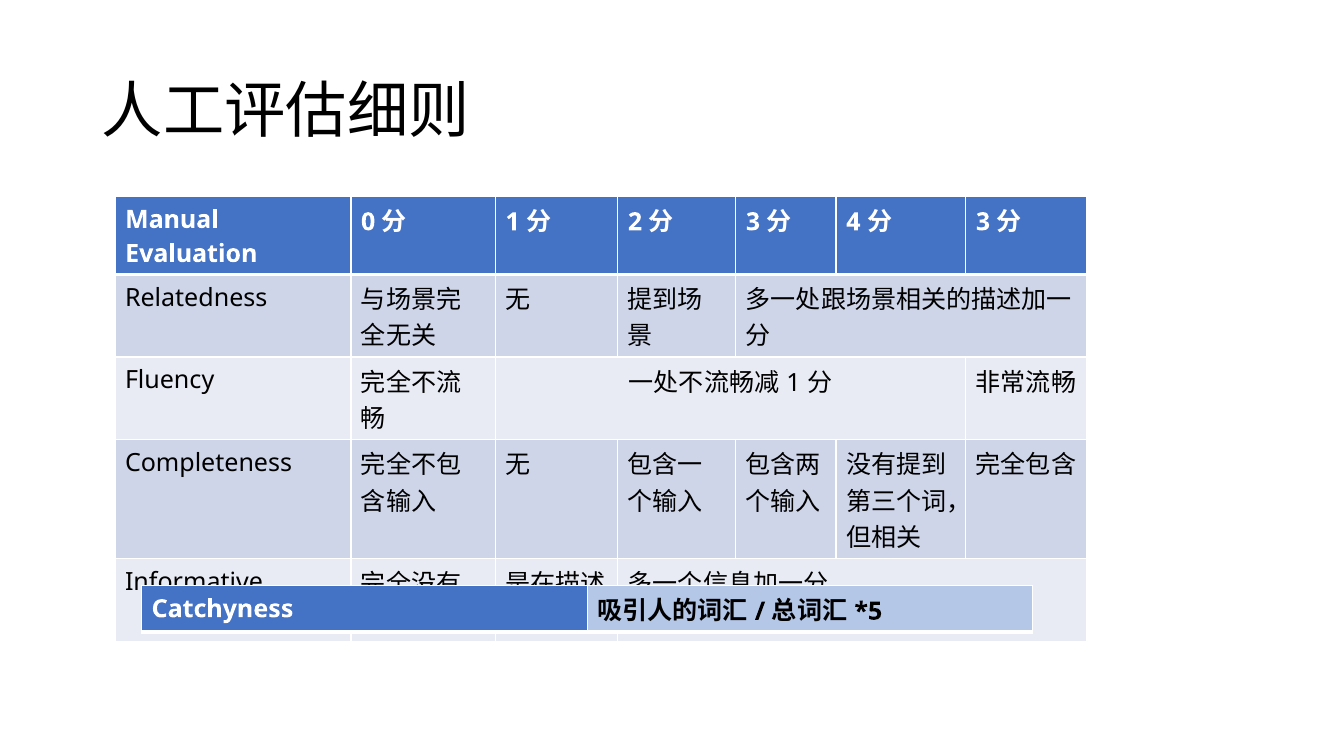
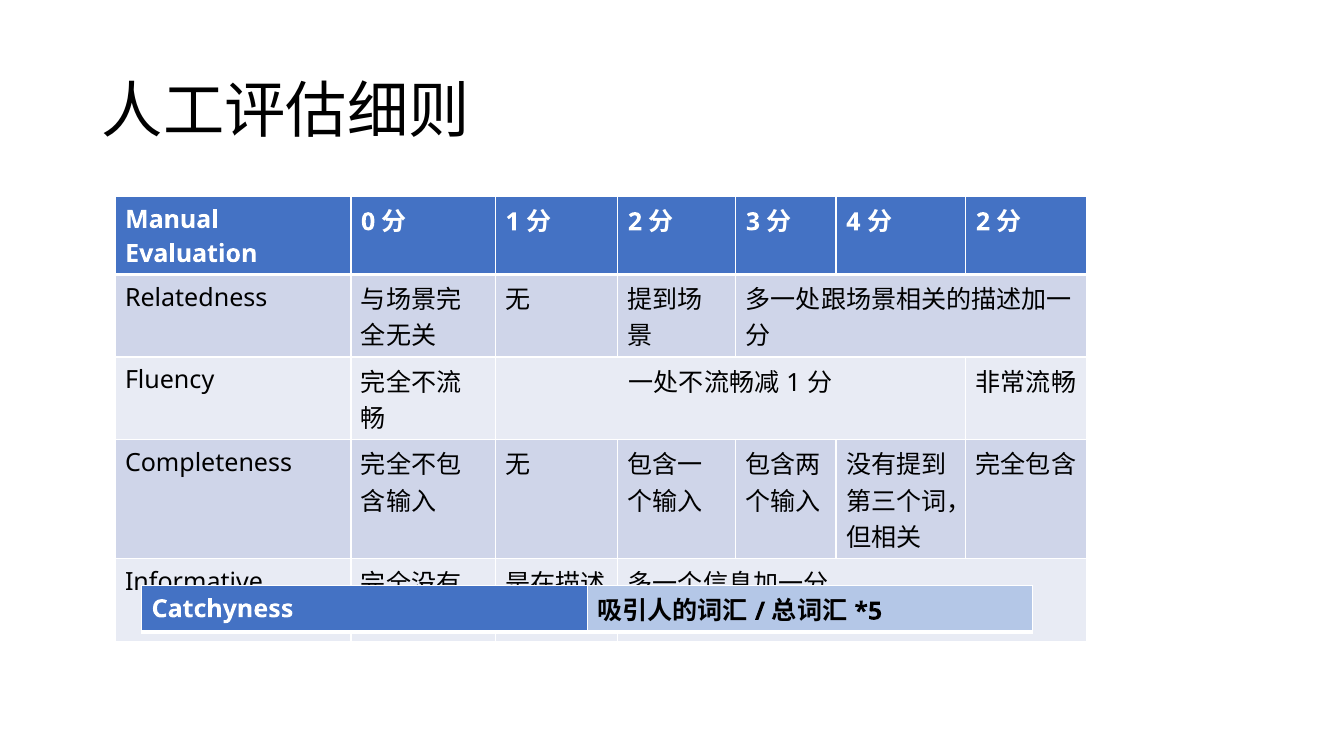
3: 3 -> 2 (983, 222)
